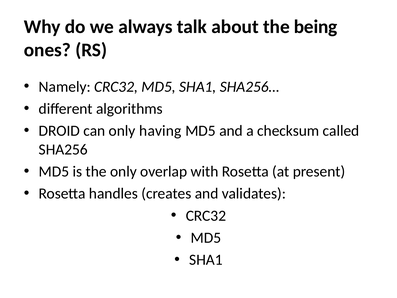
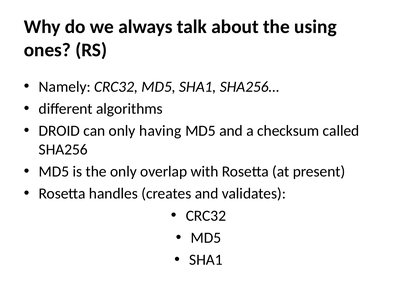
being: being -> using (315, 27)
